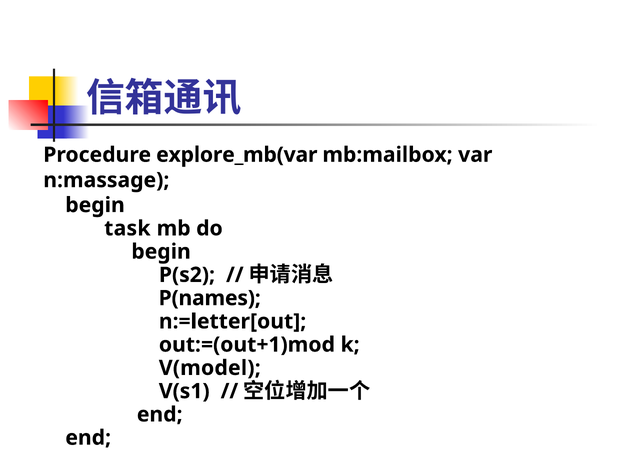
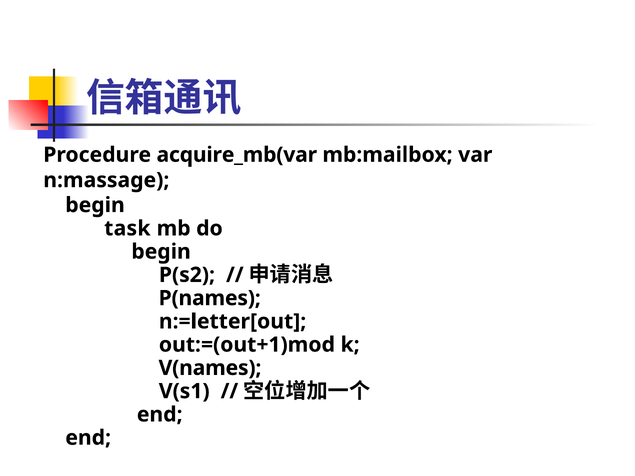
explore_mb(var: explore_mb(var -> acquire_mb(var (237, 155)
V(model: V(model -> V(names (210, 368)
